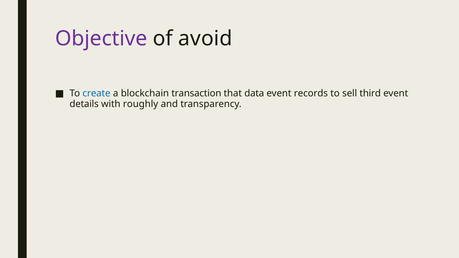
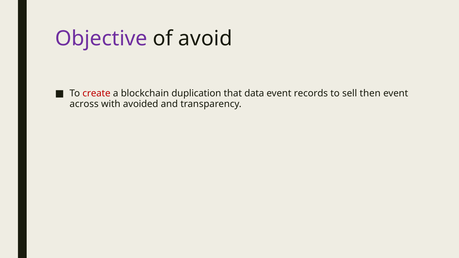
create colour: blue -> red (96, 93)
transaction: transaction -> duplication (196, 93)
third: third -> then (370, 93)
details: details -> across (84, 104)
roughly: roughly -> avoided (141, 104)
